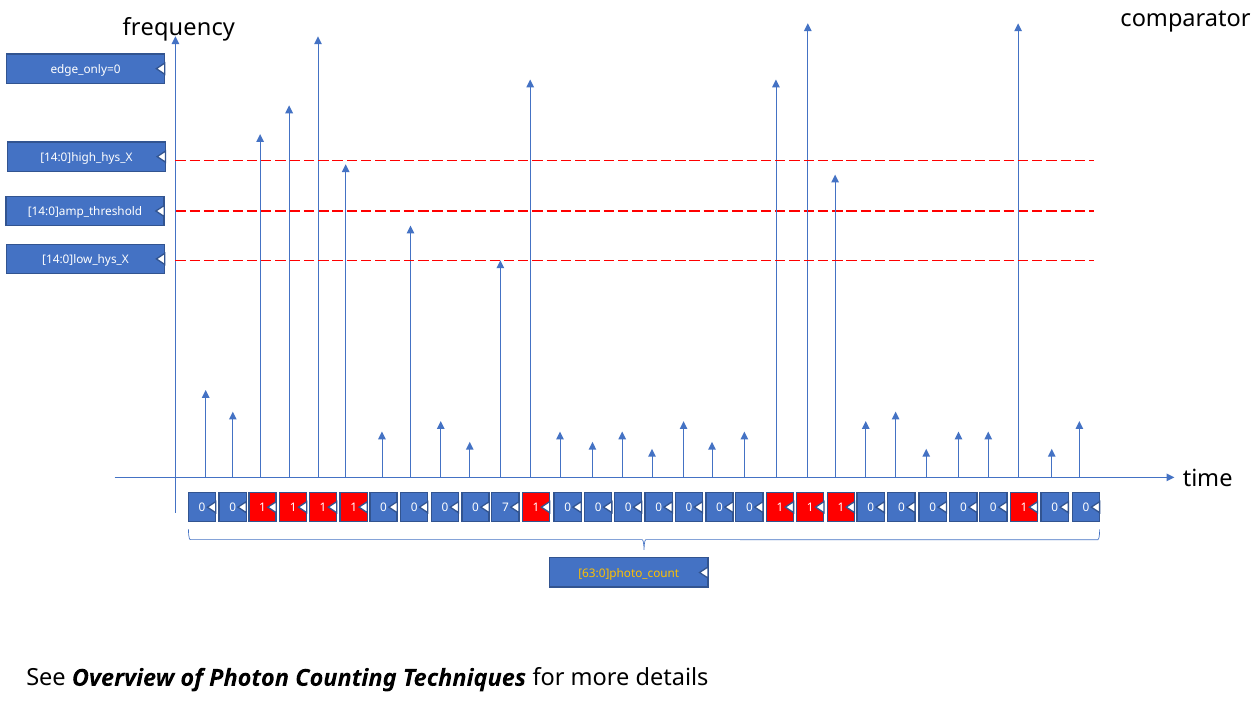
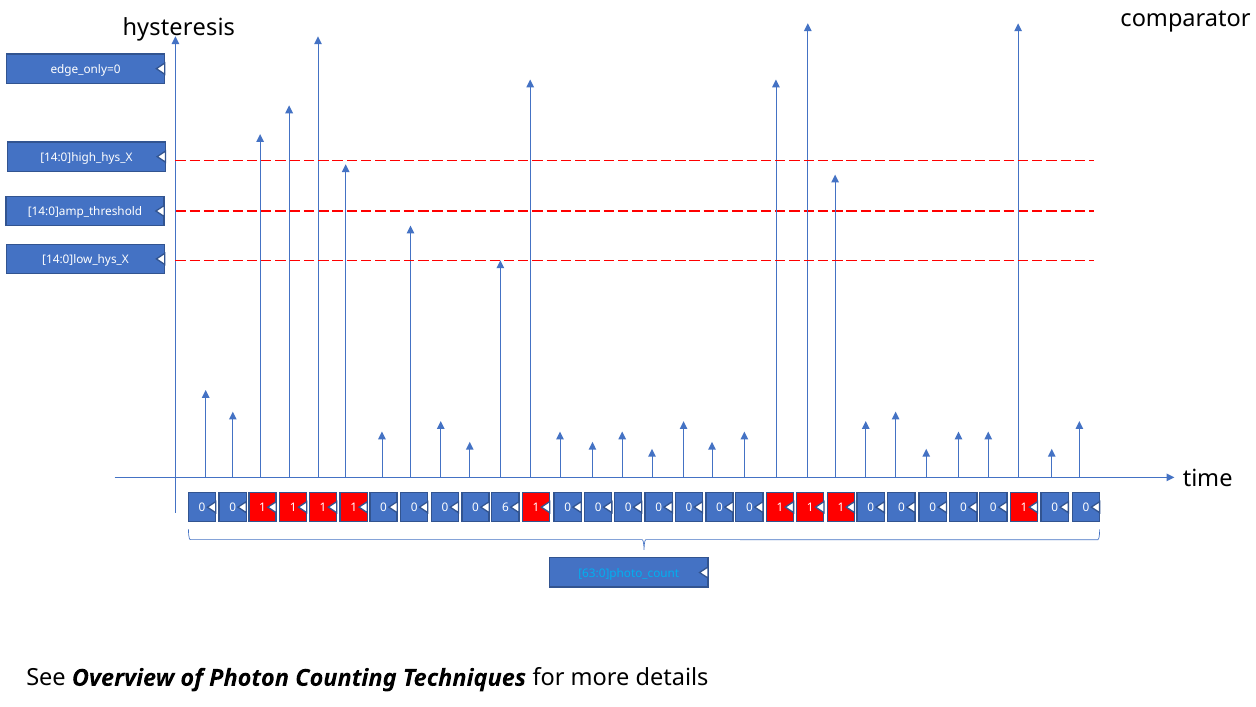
frequency: frequency -> hysteresis (179, 28)
7: 7 -> 6 (505, 508)
63:0]photo_count colour: yellow -> light blue (629, 573)
